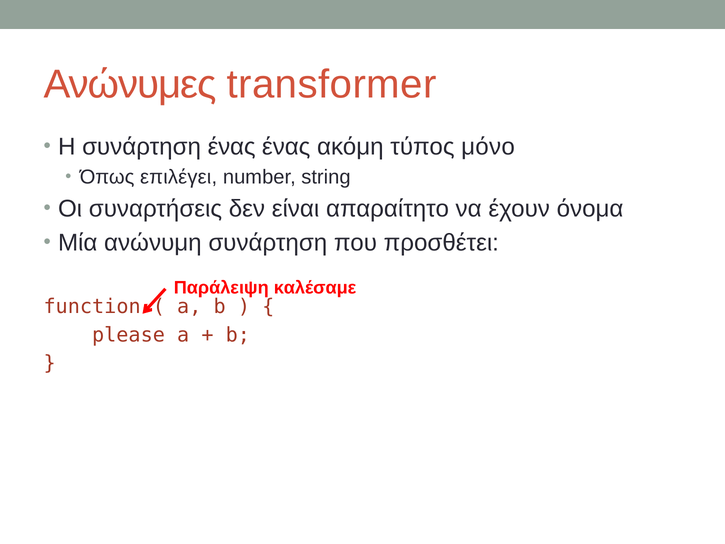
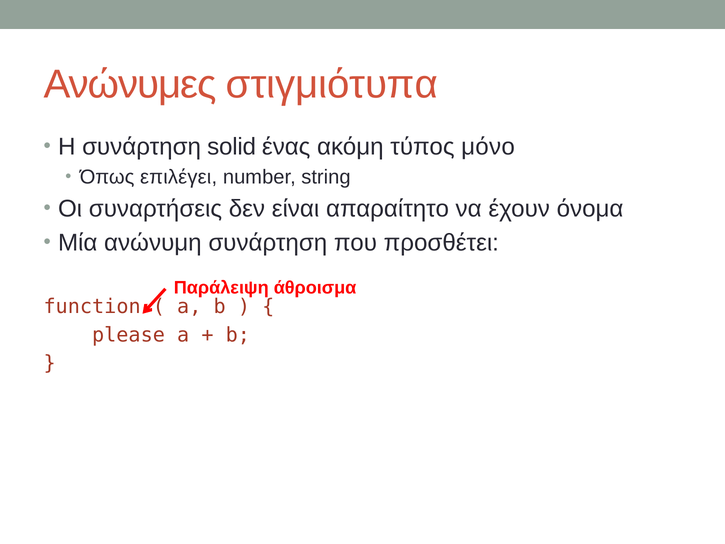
transformer: transformer -> στιγμιότυπα (332, 84)
συνάρτηση ένας: ένας -> solid (232, 147)
καλέσαμε: καλέσαμε -> άθροισμα (315, 288)
